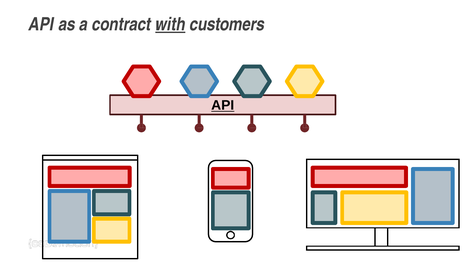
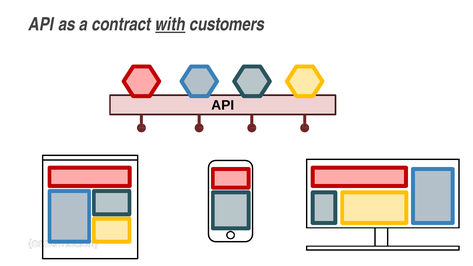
API underline: present -> none (223, 105)
